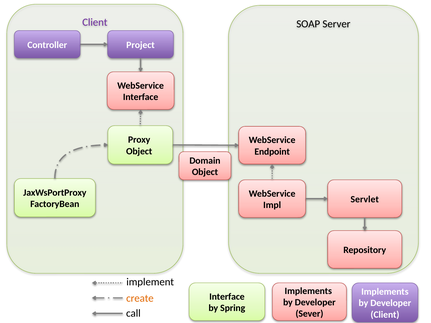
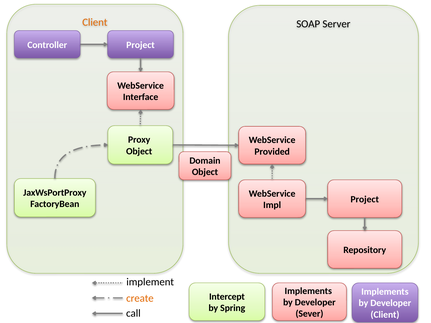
Client colour: purple -> orange (95, 22)
Endpoint: Endpoint -> Provided (272, 152)
Servlet: Servlet -> Project (365, 199)
Interface: Interface -> Intercept (227, 297)
